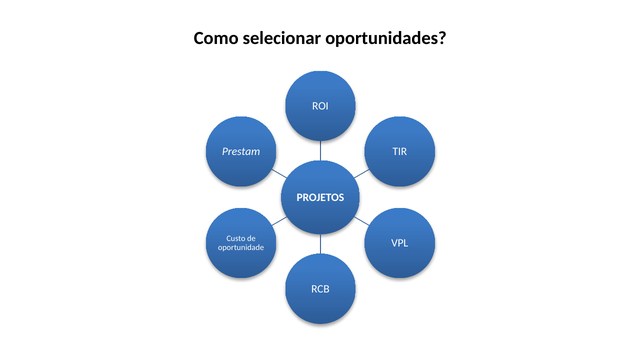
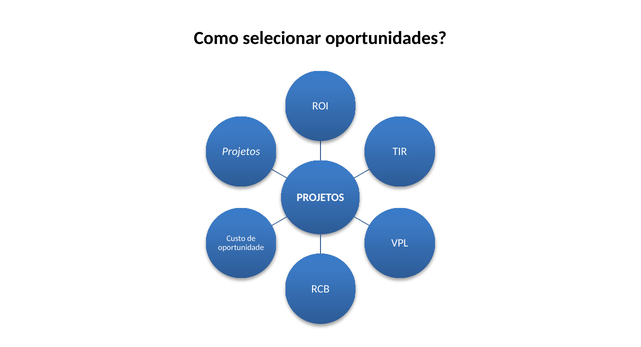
Prestam: Prestam -> Projetos (241, 152)
